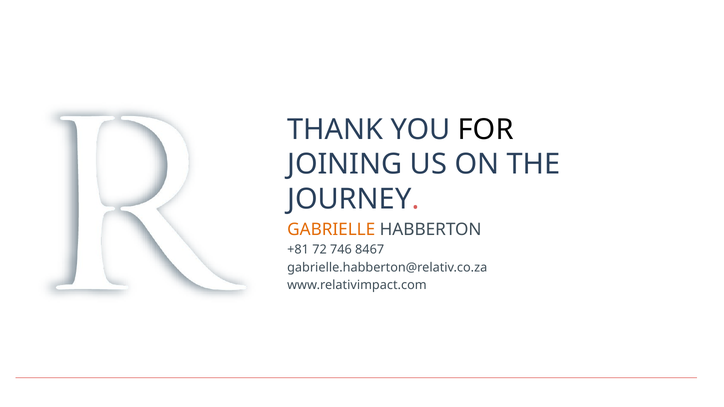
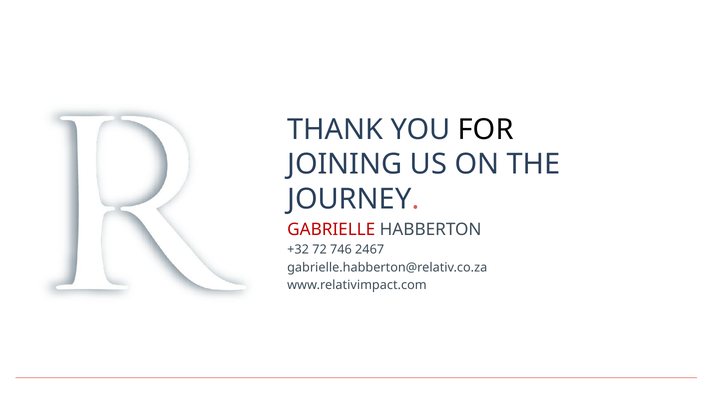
GABRIELLE colour: orange -> red (331, 230)
+81: +81 -> +32 (298, 250)
8467: 8467 -> 2467 (370, 250)
